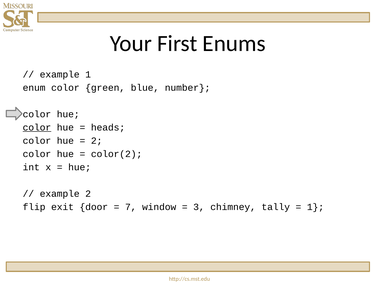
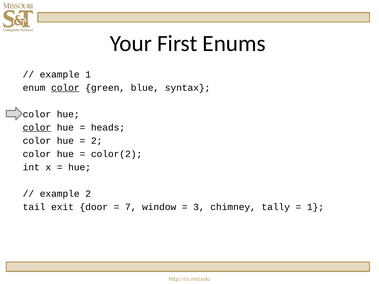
color underline: none -> present (65, 88)
number: number -> syntax (188, 88)
flip: flip -> tail (34, 207)
